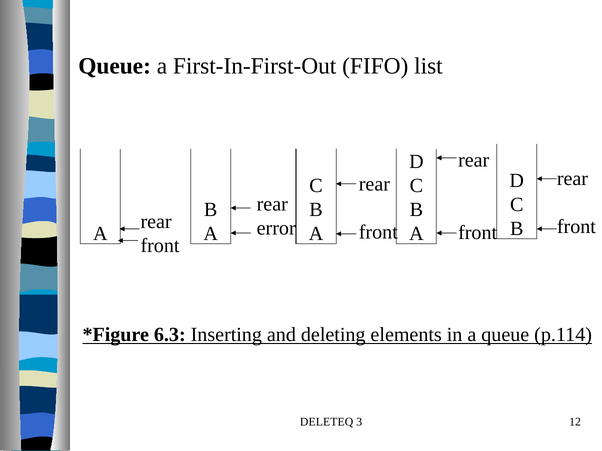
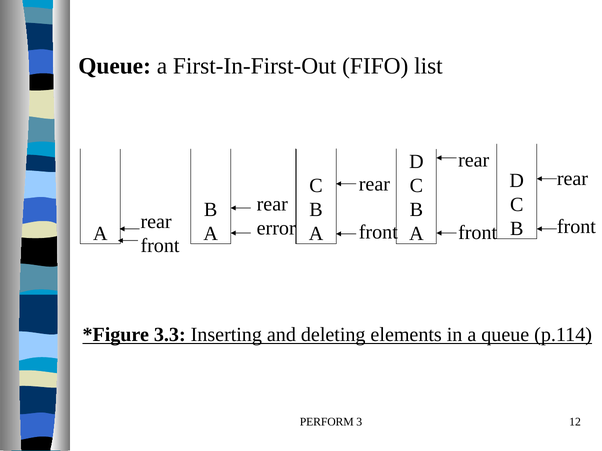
6.3: 6.3 -> 3.3 (170, 335)
DELETEQ: DELETEQ -> PERFORM (327, 422)
